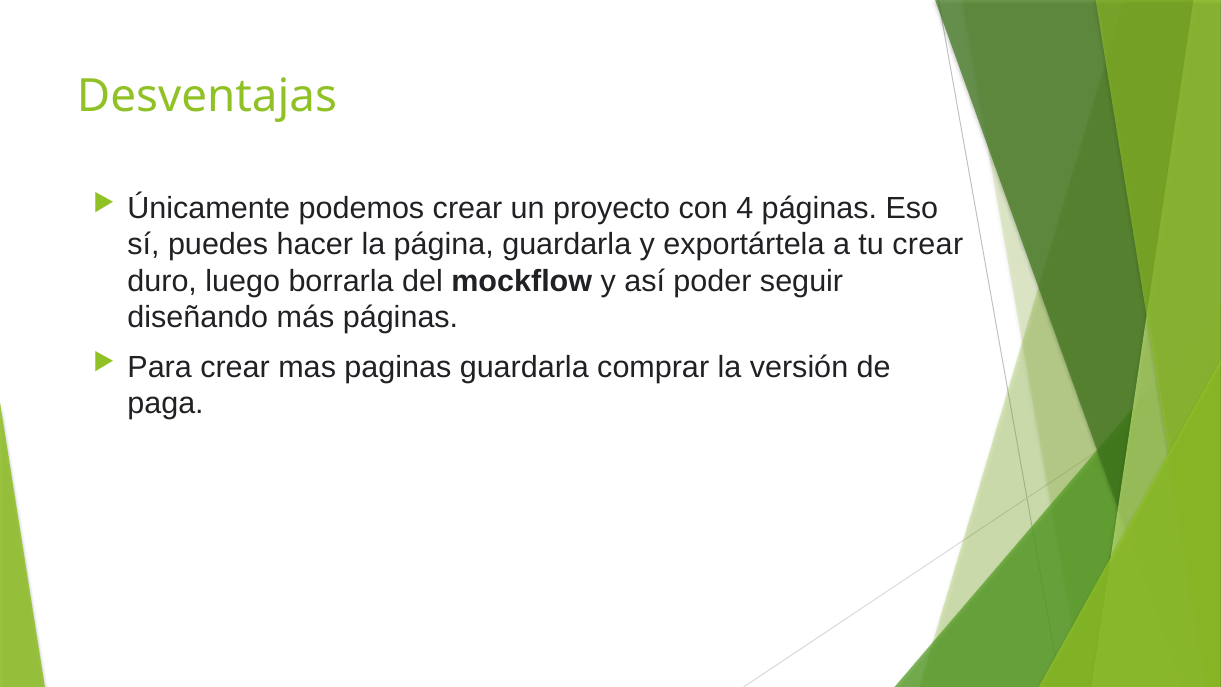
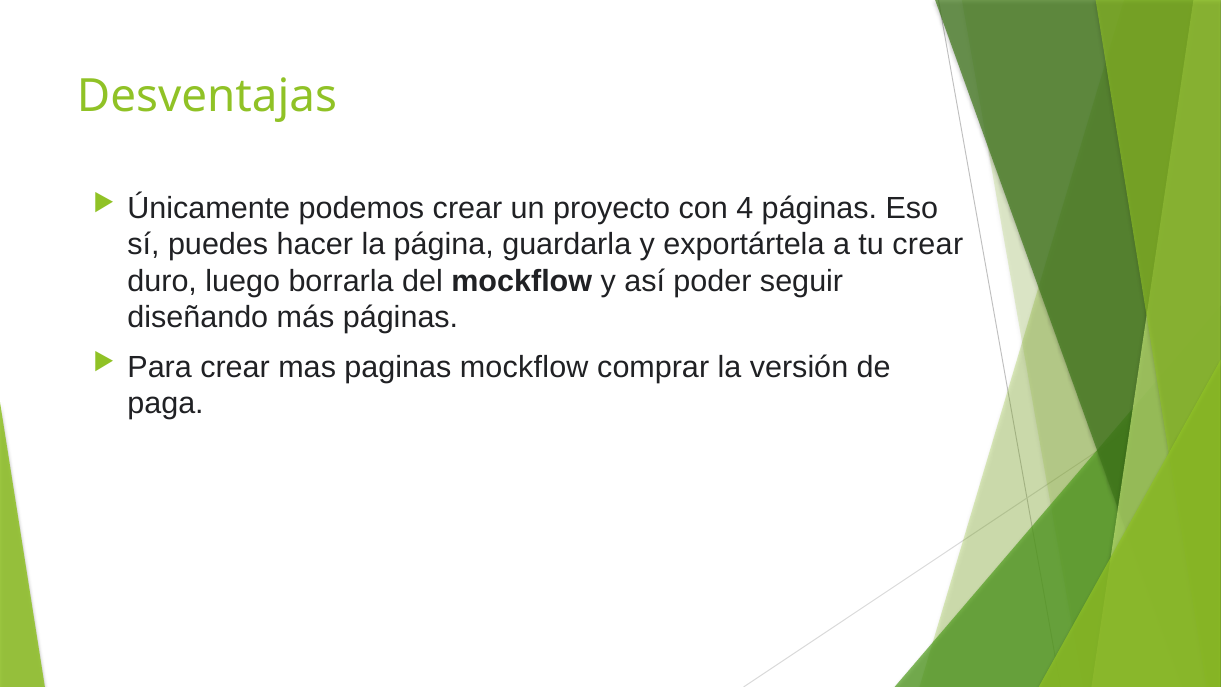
paginas guardarla: guardarla -> mockflow (524, 367)
